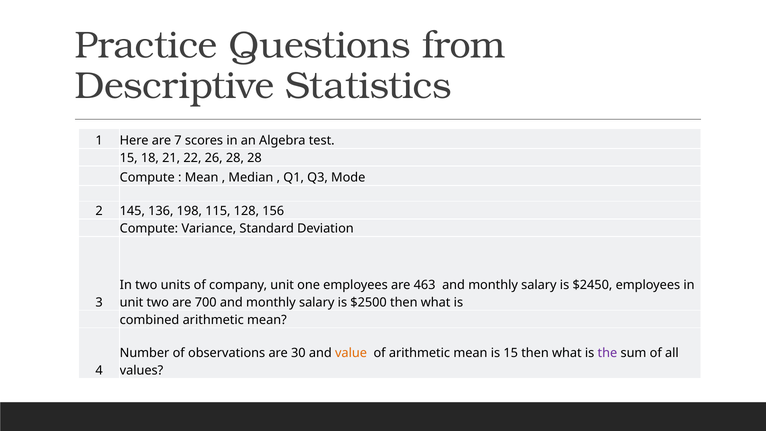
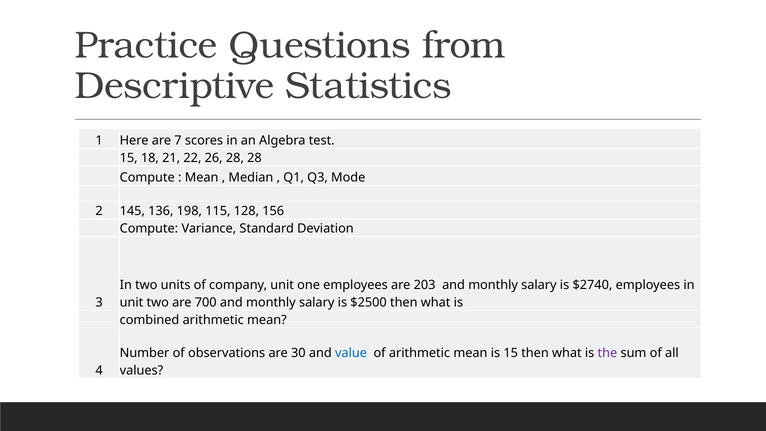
463: 463 -> 203 (425, 285)
$2450: $2450 -> $2740 (592, 285)
value colour: orange -> blue (351, 353)
